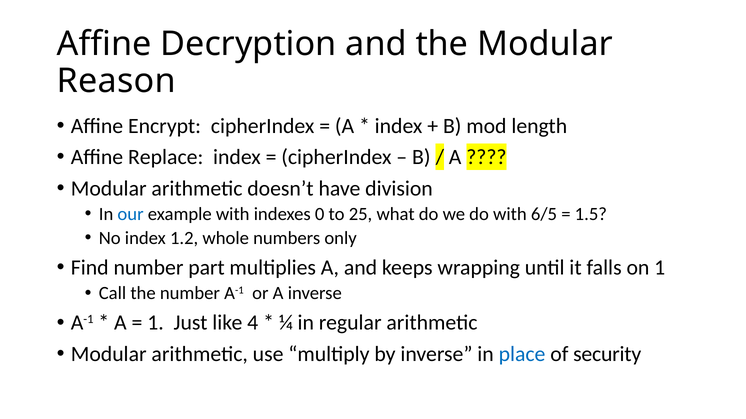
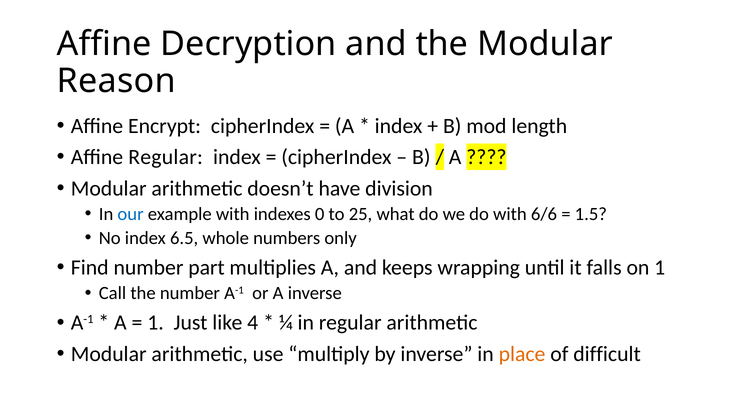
Affine Replace: Replace -> Regular (166, 157)
6/5: 6/5 -> 6/6 (544, 214)
1.2: 1.2 -> 6.5 (184, 238)
place colour: blue -> orange (522, 355)
security: security -> difficult (607, 355)
